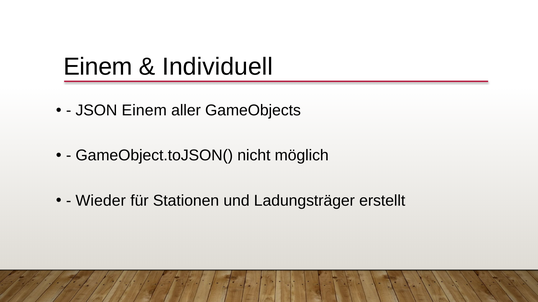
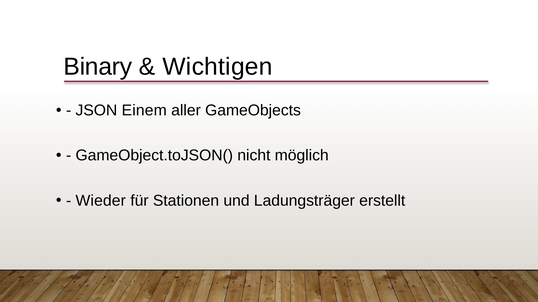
Einem: Einem -> Binary (98, 67)
Individuell: Individuell -> Wichtigen (218, 67)
